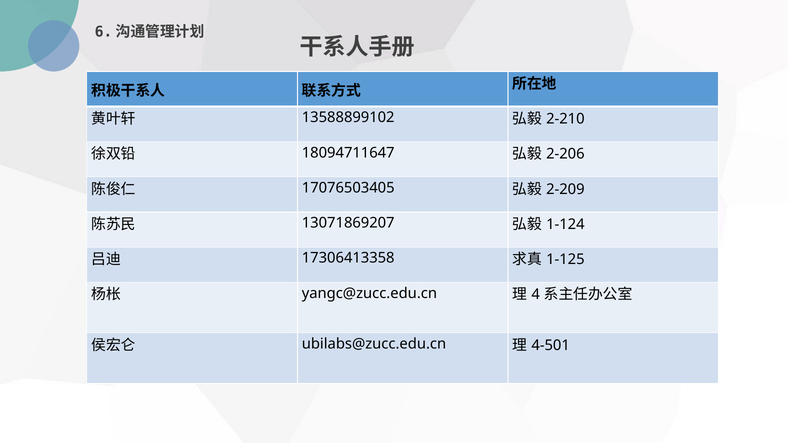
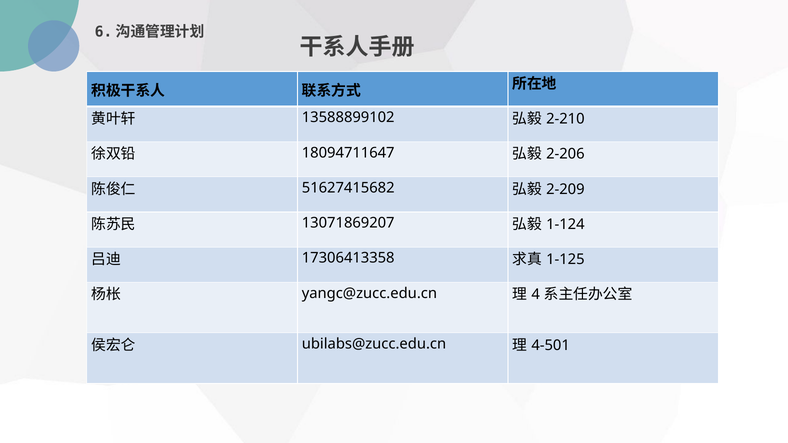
17076503405: 17076503405 -> 51627415682 (348, 188)
